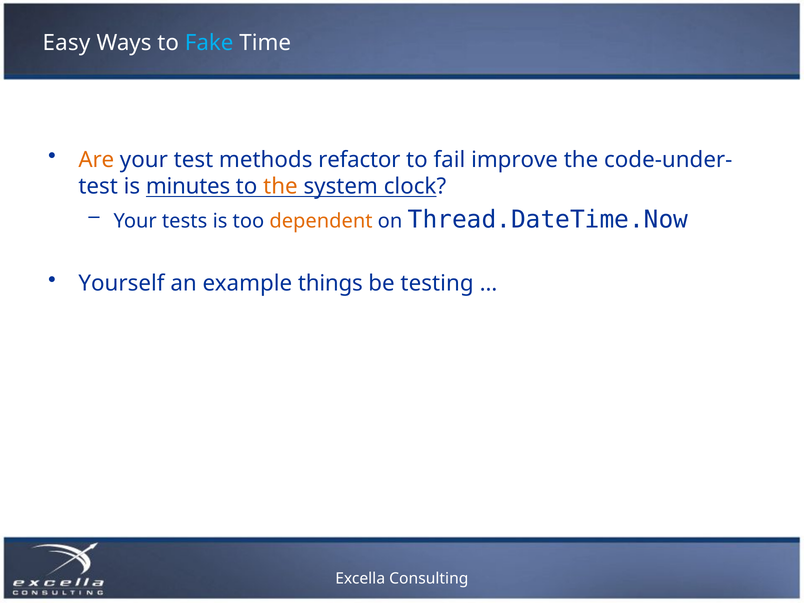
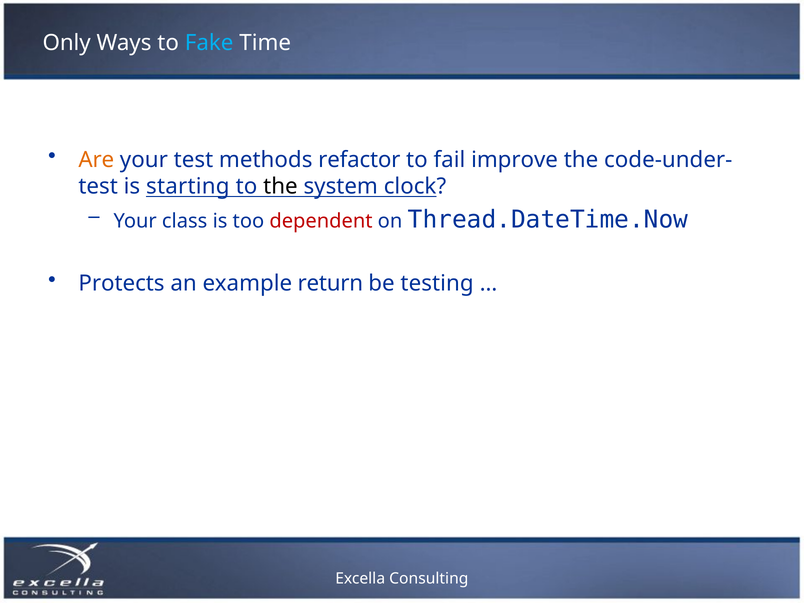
Easy: Easy -> Only (67, 43)
minutes: minutes -> starting (188, 187)
the colour: orange -> black (280, 187)
tests: tests -> class (185, 221)
dependent colour: orange -> red (321, 221)
Yourself: Yourself -> Protects (121, 283)
things: things -> return (330, 283)
